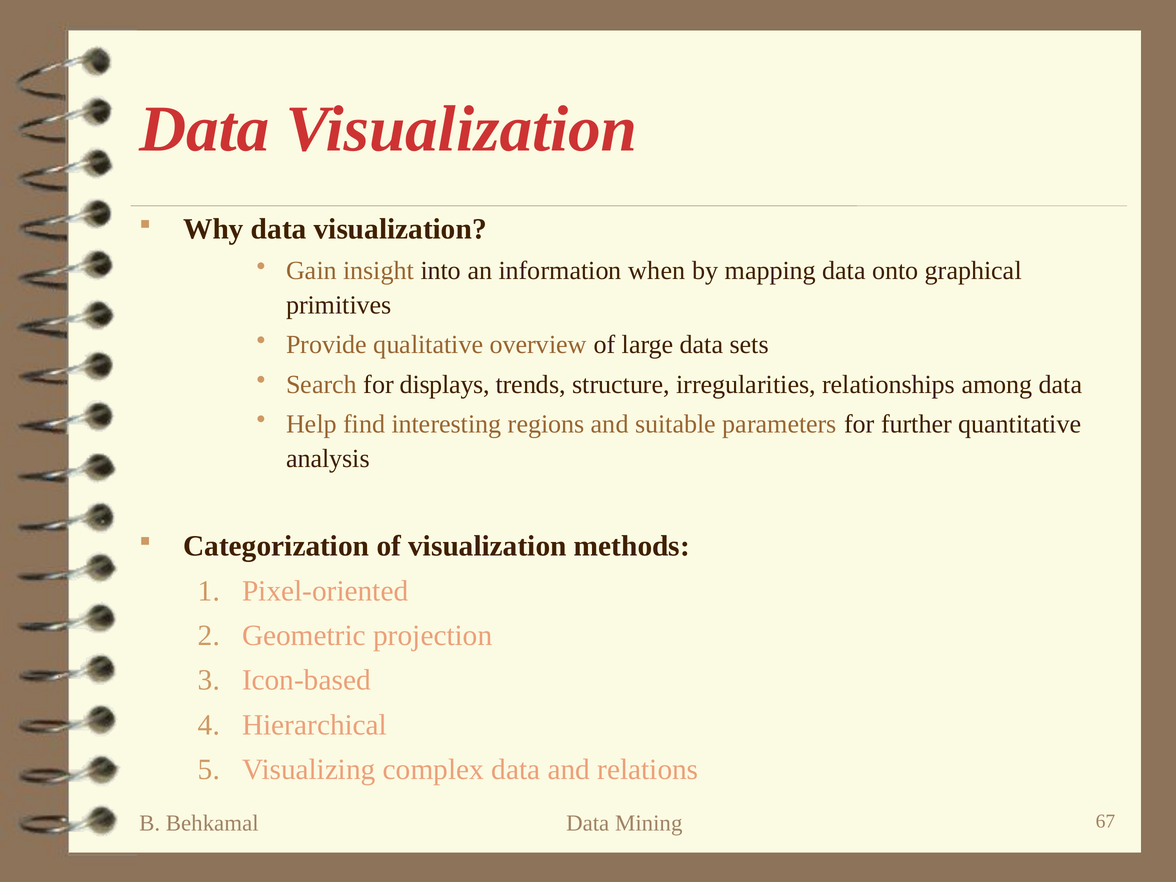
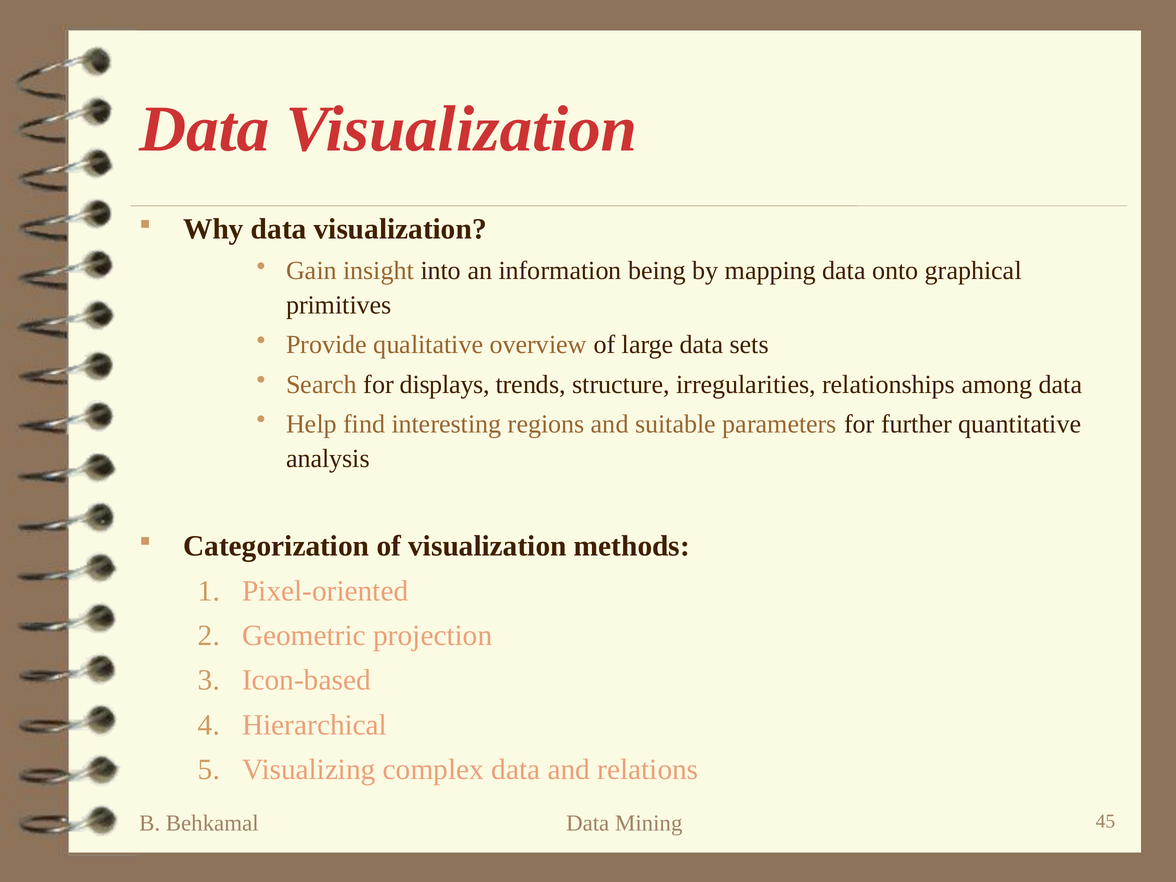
when: when -> being (657, 271)
67: 67 -> 45 (1105, 821)
